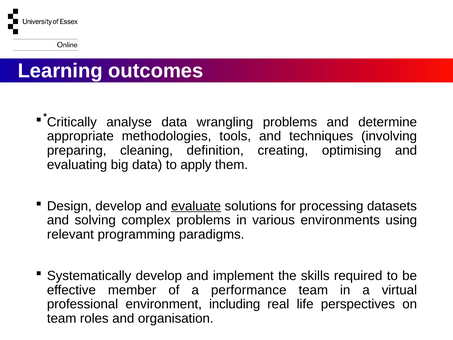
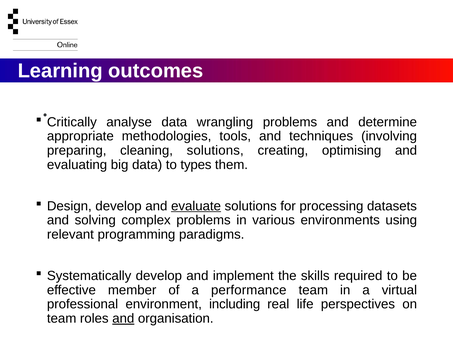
cleaning definition: definition -> solutions (215, 150)
apply: apply -> types (196, 165)
and underline: none -> present (123, 318)
